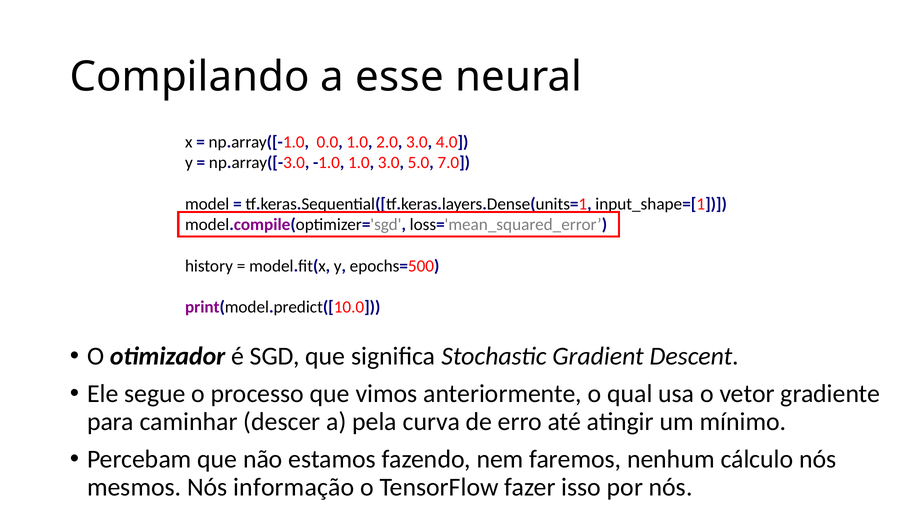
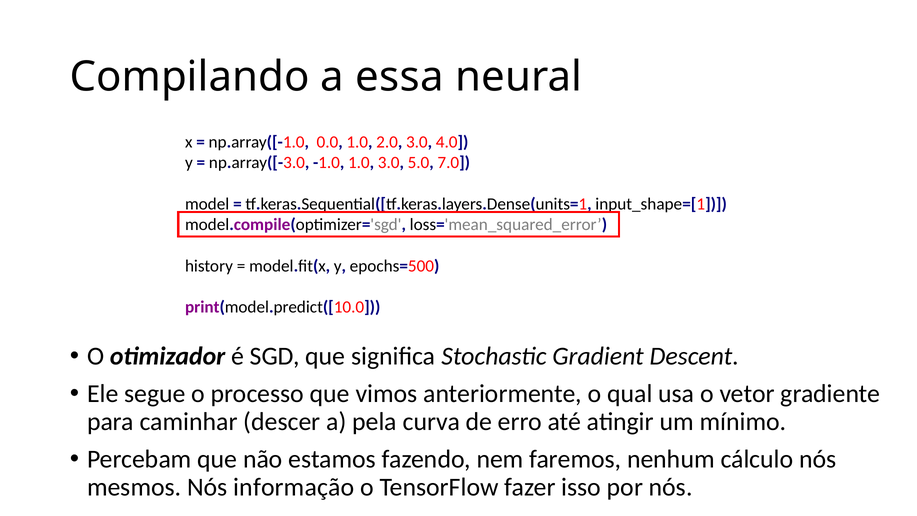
esse: esse -> essa (400, 77)
